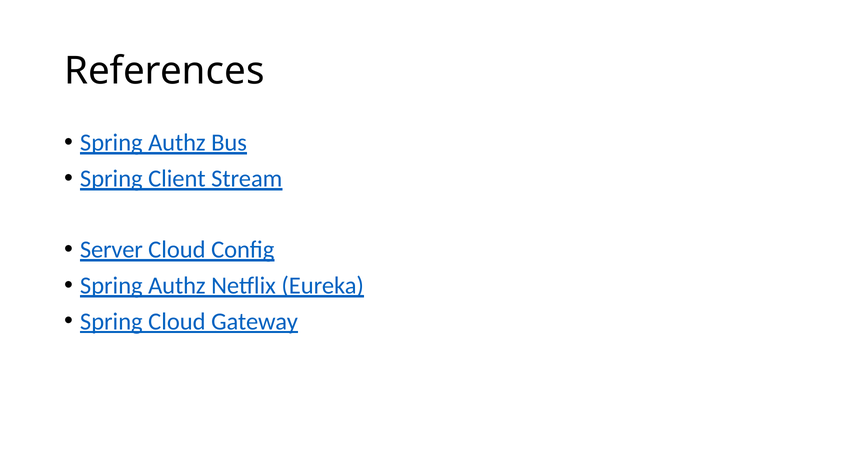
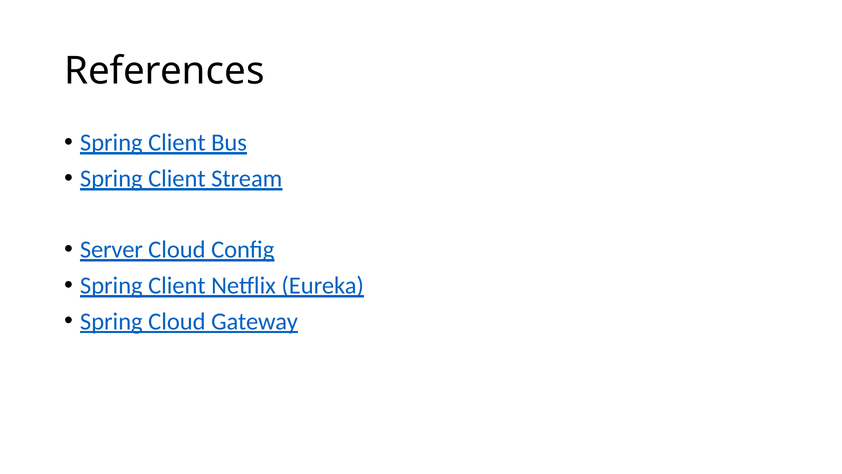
Authz: Authz -> Client (177, 143)
Authz: Authz -> Client (177, 285)
